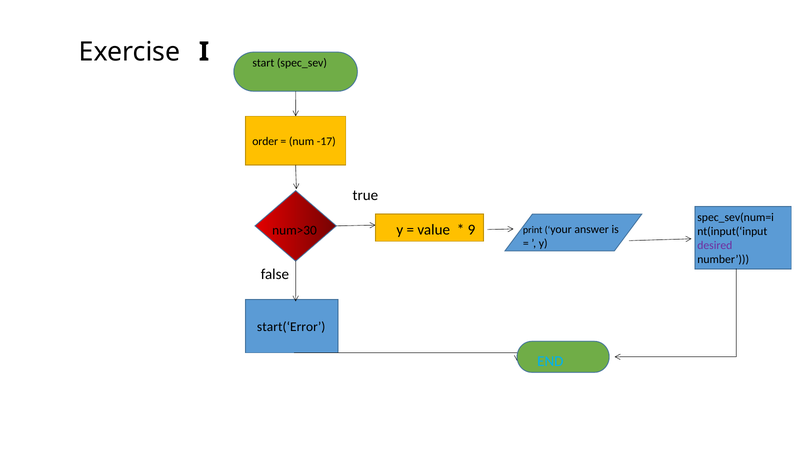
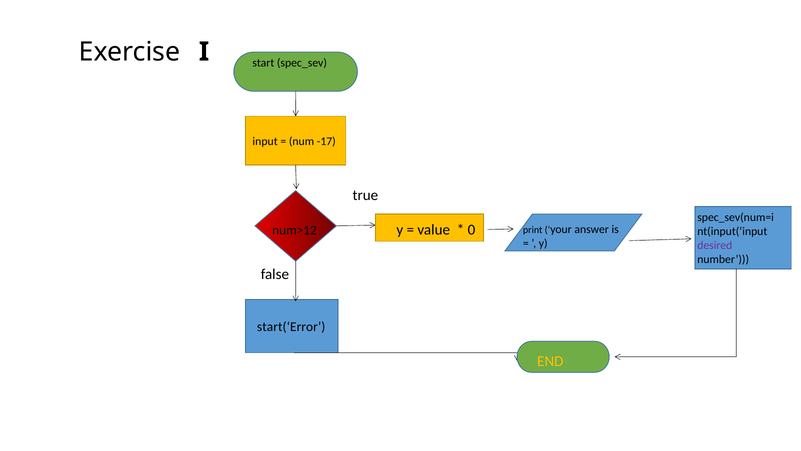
order: order -> input (265, 141)
9: 9 -> 0 (471, 230)
num>30: num>30 -> num>12 (295, 230)
END colour: light blue -> yellow (550, 361)
